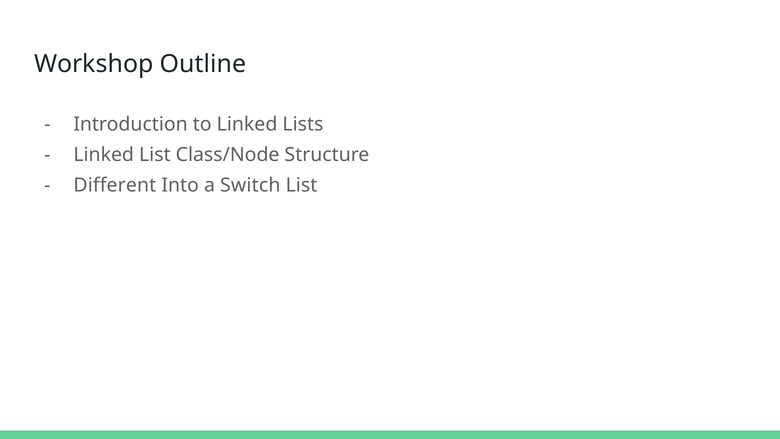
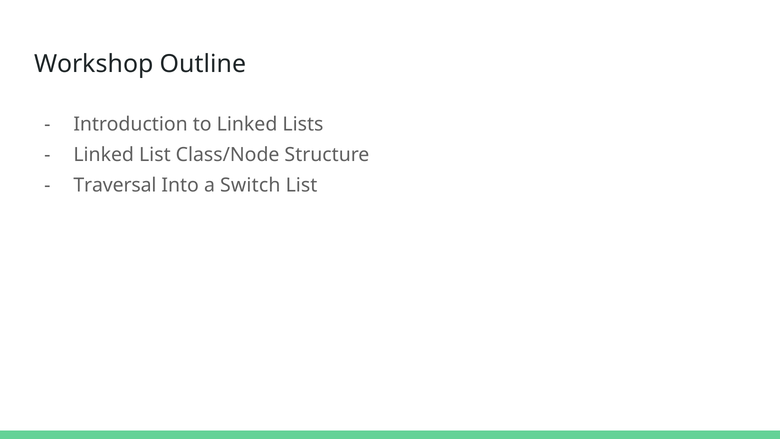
Different: Different -> Traversal (115, 185)
